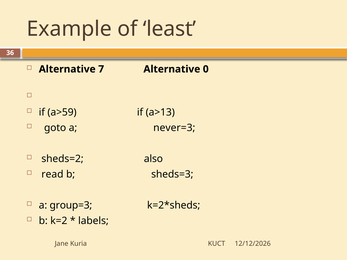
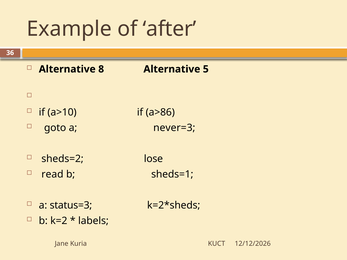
least: least -> after (170, 29)
7: 7 -> 8 (101, 69)
0: 0 -> 5 (206, 69)
a>59: a>59 -> a>10 (62, 112)
a>13: a>13 -> a>86 (160, 112)
also: also -> lose (153, 159)
sheds=3: sheds=3 -> sheds=1 (172, 174)
group=3: group=3 -> status=3 (71, 206)
